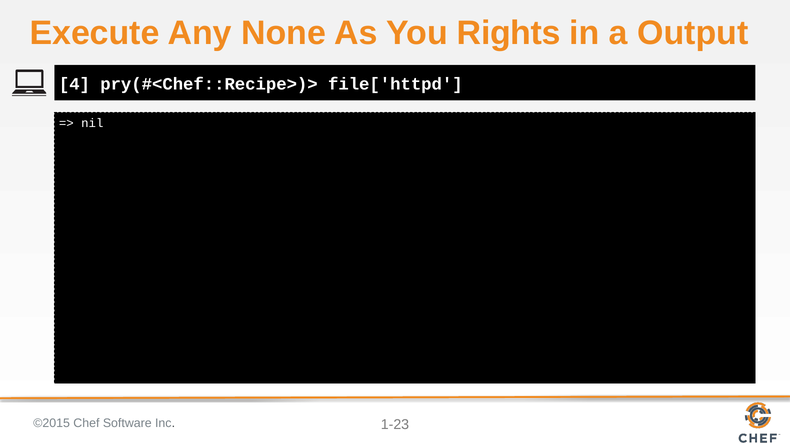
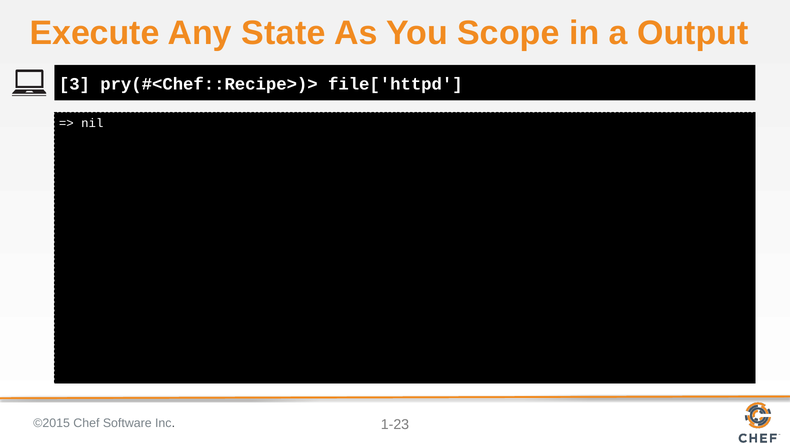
None: None -> State (283, 33)
Rights: Rights -> Scope (508, 33)
4: 4 -> 3 (74, 84)
